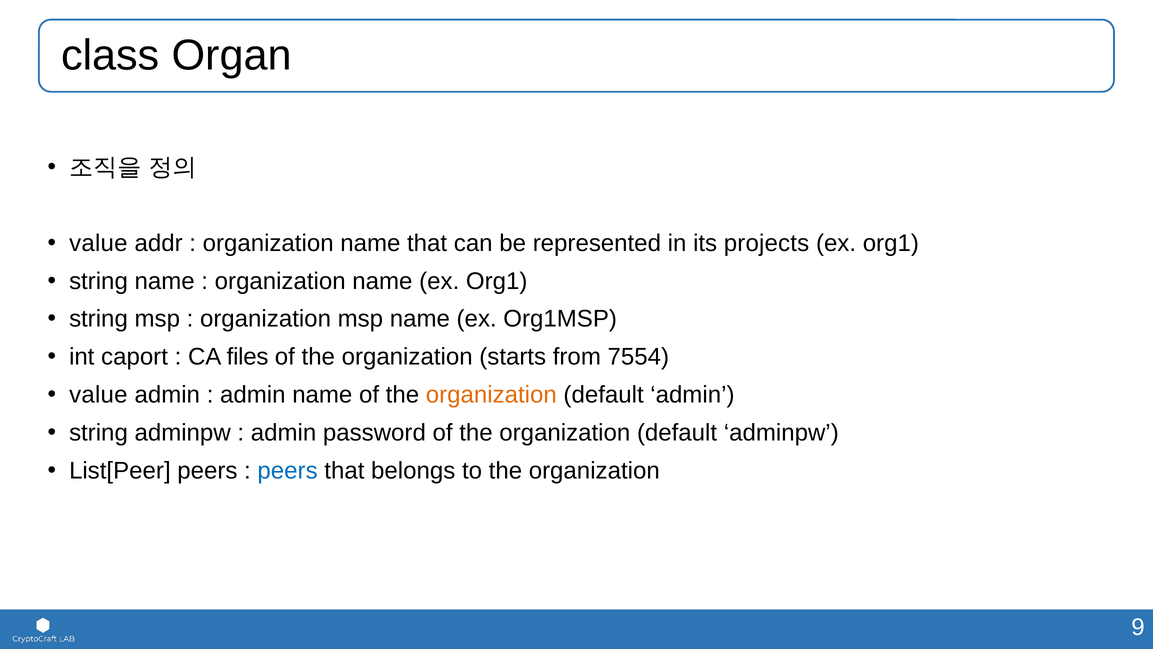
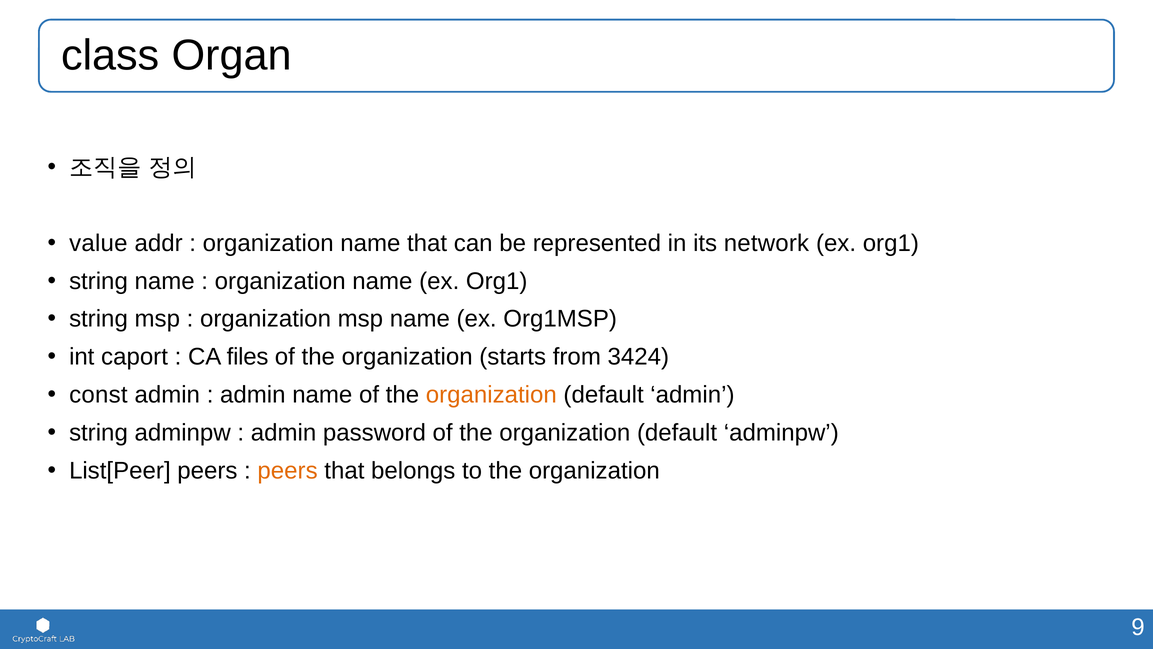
projects: projects -> network (766, 243)
7554: 7554 -> 3424 (638, 357)
value: value -> const (98, 395)
peers colour: blue -> orange (288, 471)
